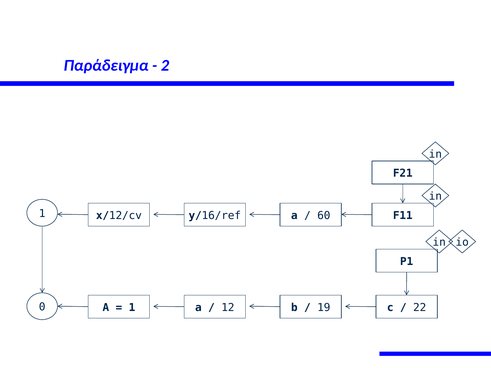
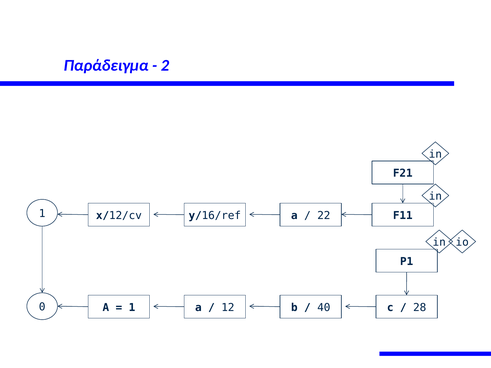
60: 60 -> 22 (324, 216)
19: 19 -> 40 (324, 308)
22: 22 -> 28 (420, 308)
